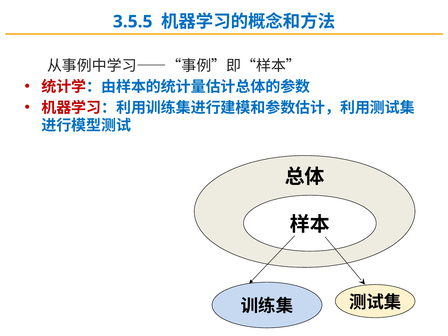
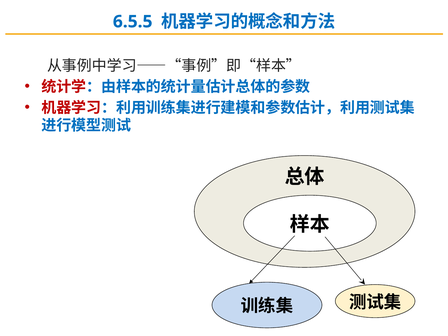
3.5.5: 3.5.5 -> 6.5.5 (133, 22)
